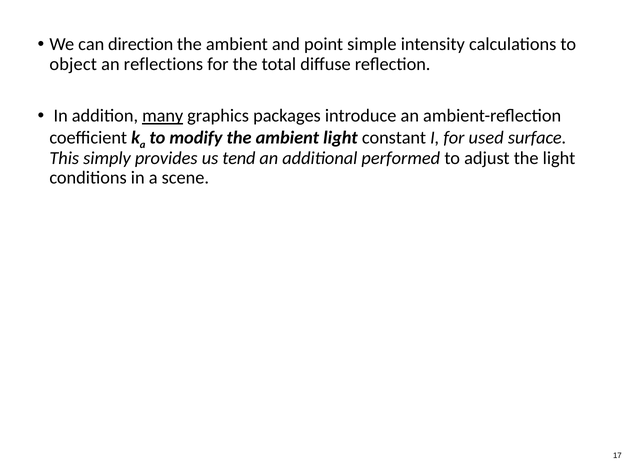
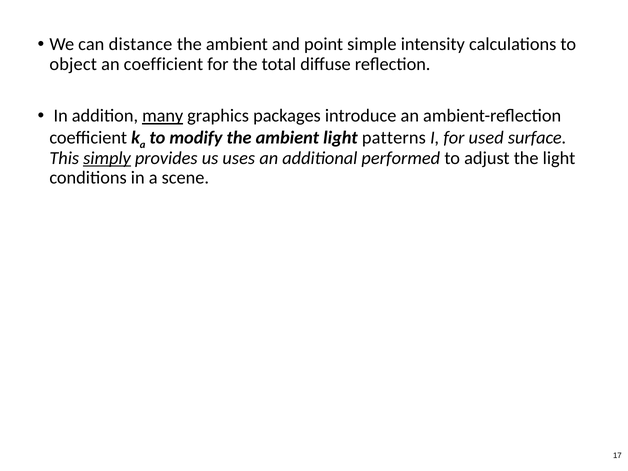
direction: direction -> distance (141, 44)
an reflections: reflections -> coefficient (163, 64)
constant: constant -> patterns (394, 138)
simply underline: none -> present (107, 158)
tend: tend -> uses (239, 158)
